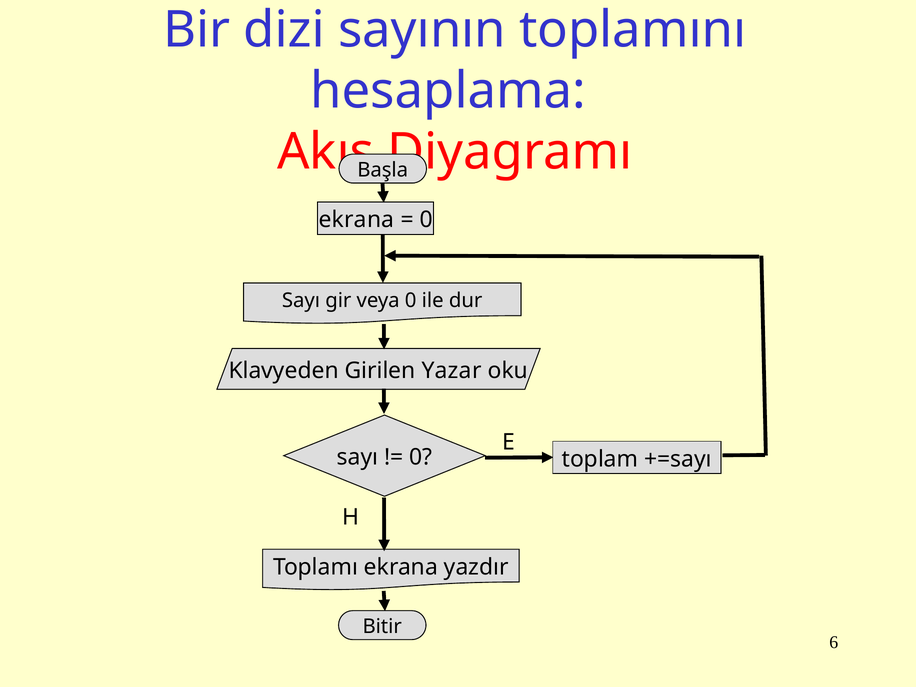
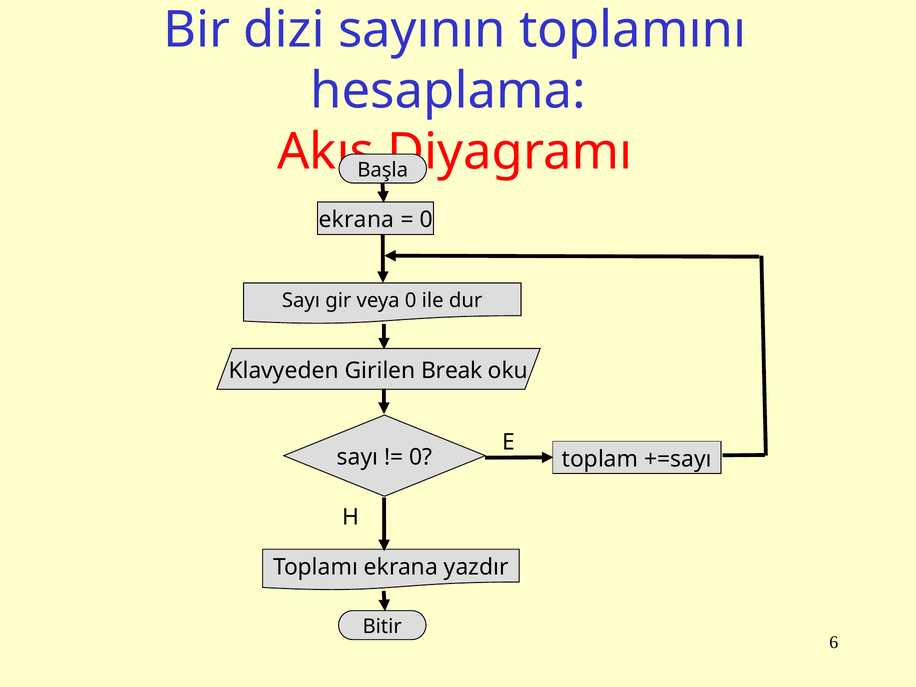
Yazar: Yazar -> Break (452, 370)
